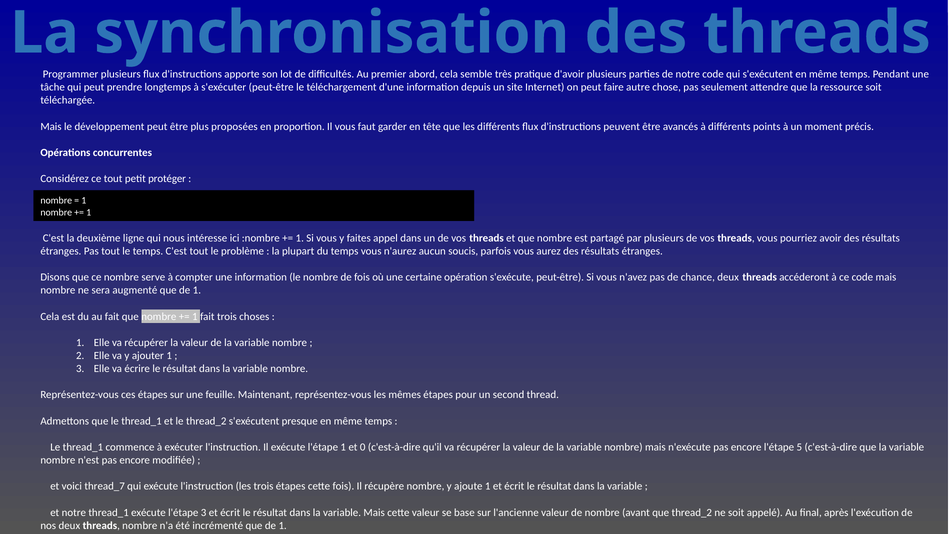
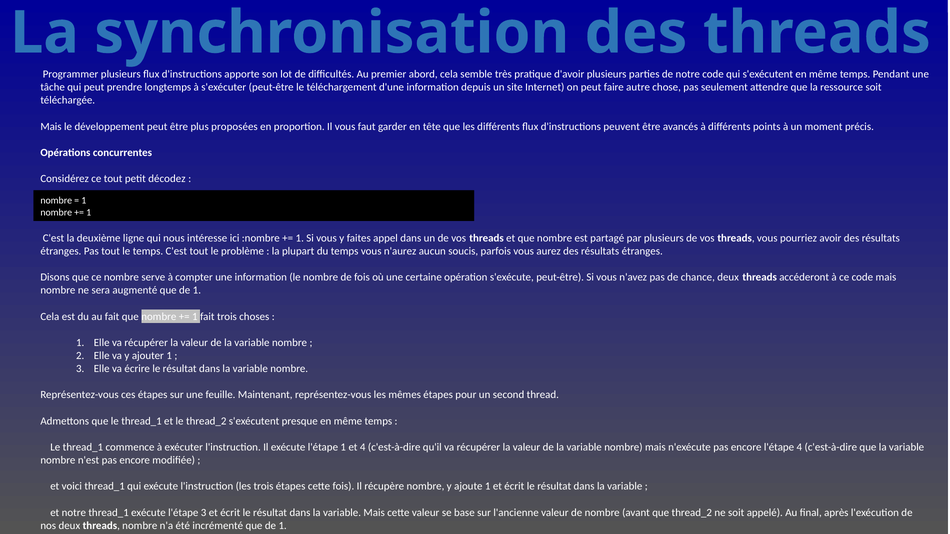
protéger: protéger -> décodez (167, 179)
et 0: 0 -> 4 (363, 447)
l'étape 5: 5 -> 4 (799, 447)
voici thread_7: thread_7 -> thread_1 (105, 487)
